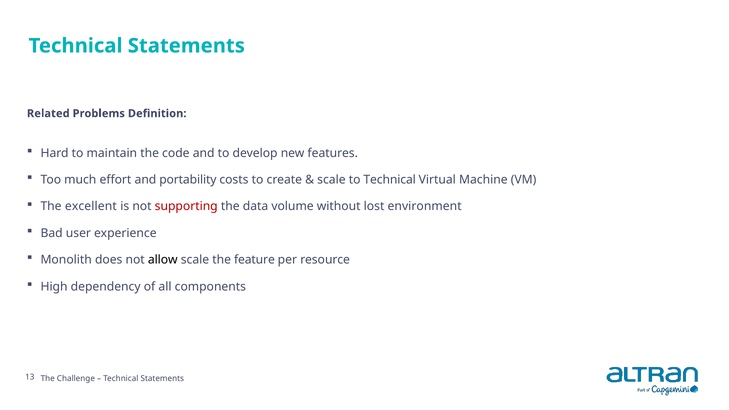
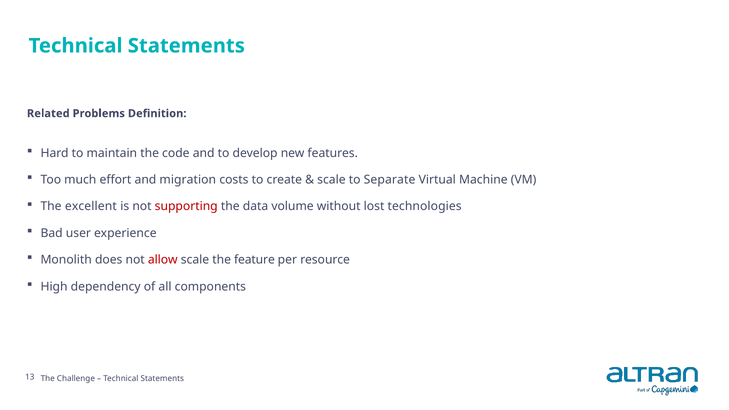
portability: portability -> migration (188, 180)
to Technical: Technical -> Separate (390, 180)
environment: environment -> technologies (425, 207)
allow colour: black -> red (163, 260)
